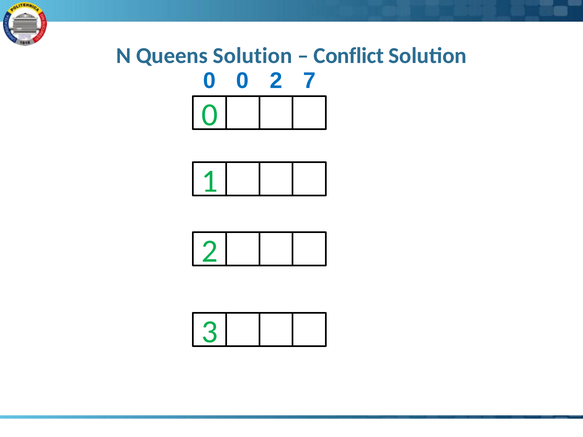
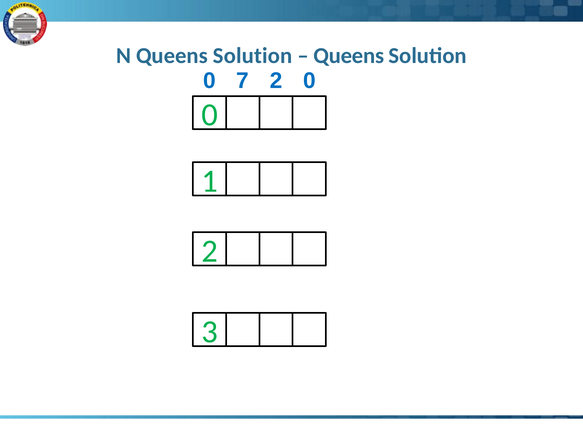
Conflict: Conflict -> Queens (349, 56)
0: 0 -> 7 (242, 81)
2 7: 7 -> 0 (309, 81)
